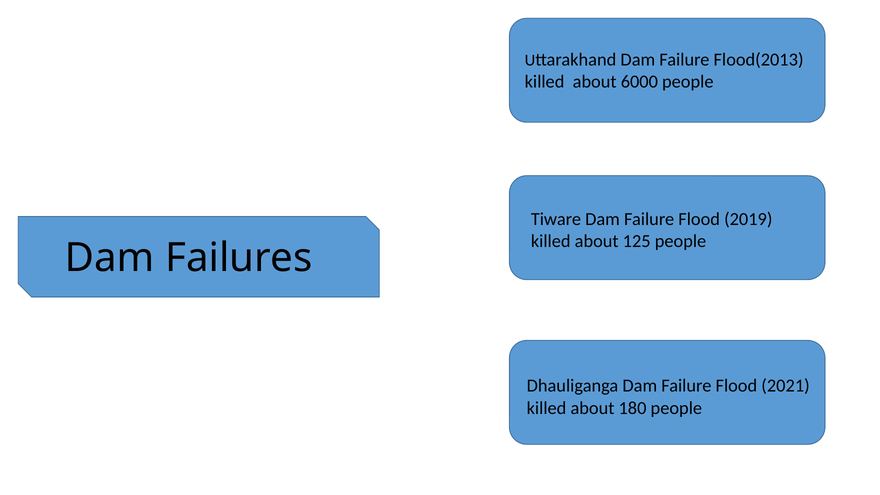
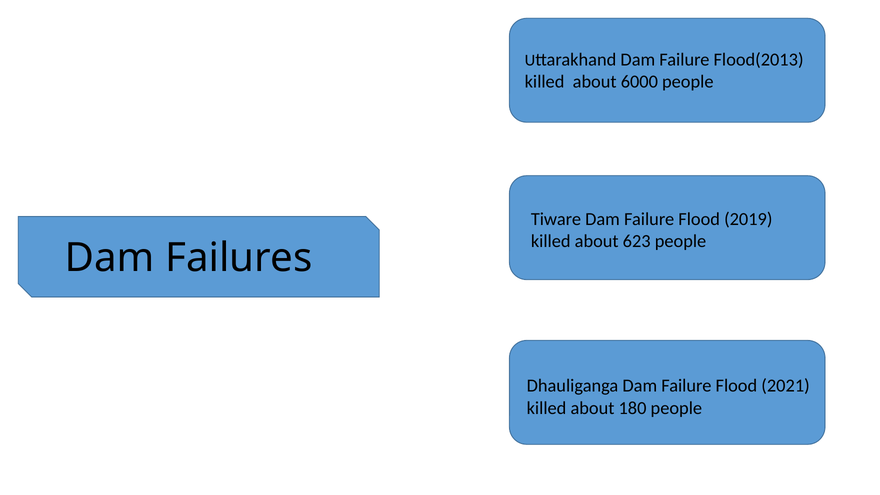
125: 125 -> 623 (637, 241)
